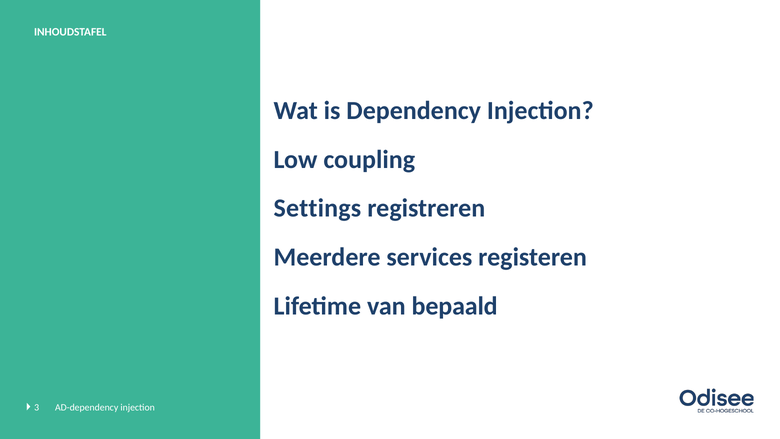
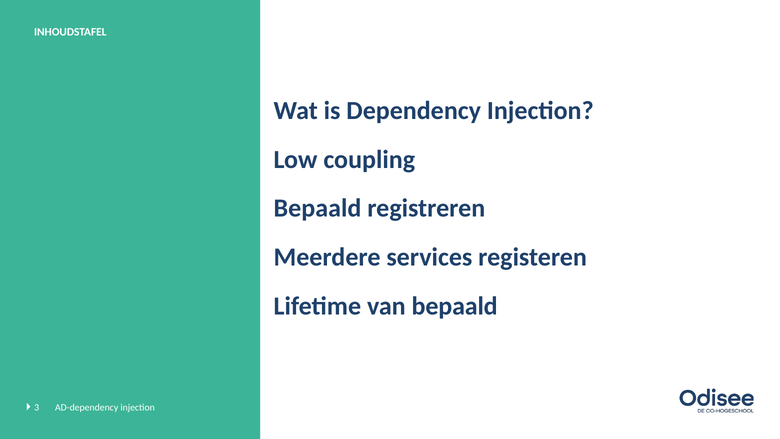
Settings: Settings -> Bepaald (317, 208)
